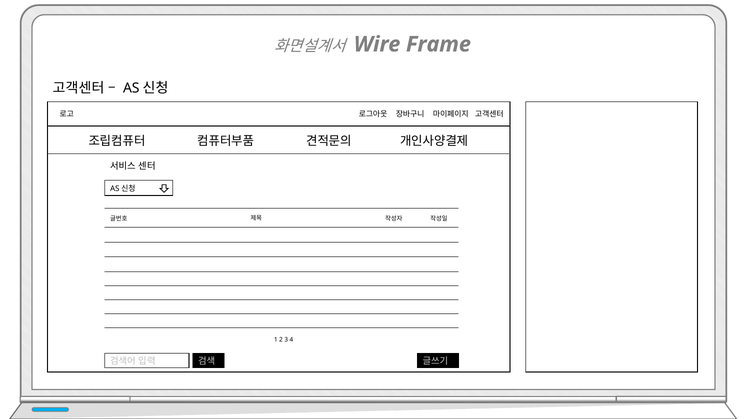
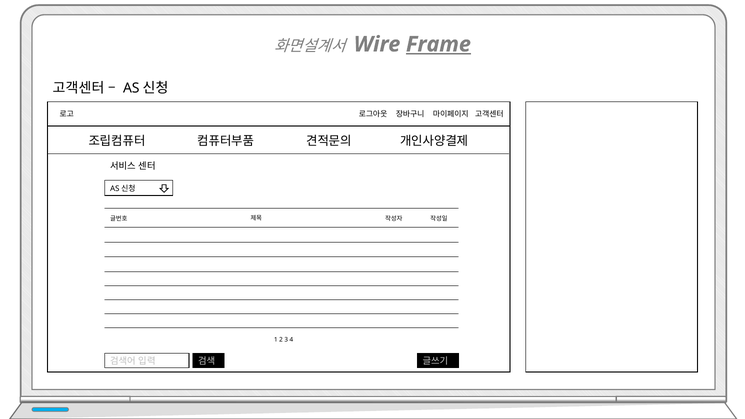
Frame underline: none -> present (438, 44)
